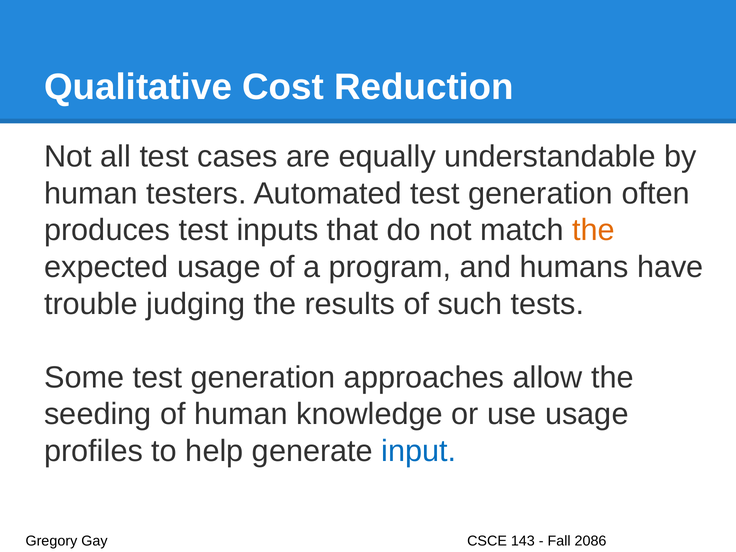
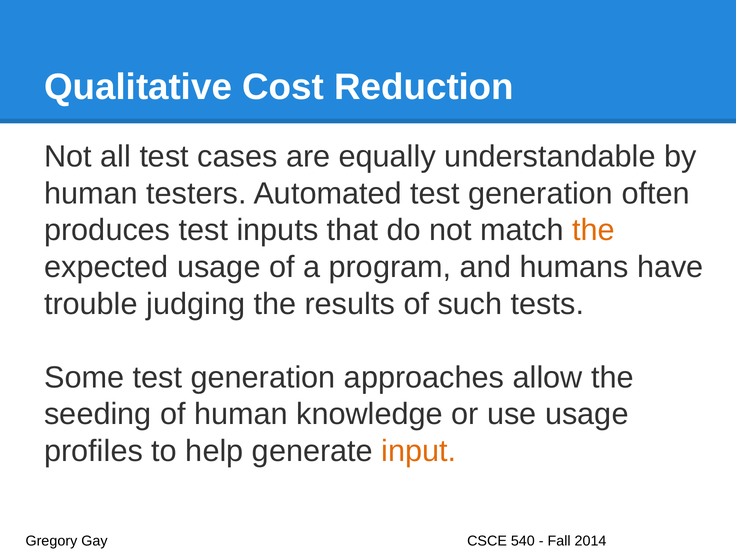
input colour: blue -> orange (419, 451)
143: 143 -> 540 (523, 541)
2086: 2086 -> 2014 (591, 541)
